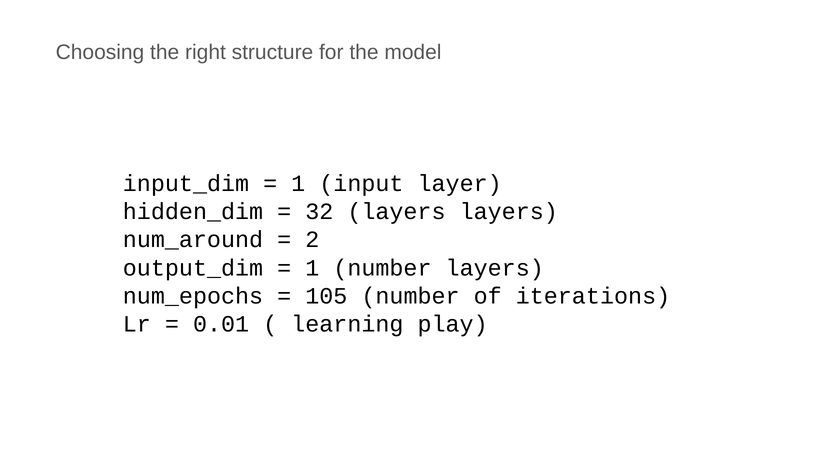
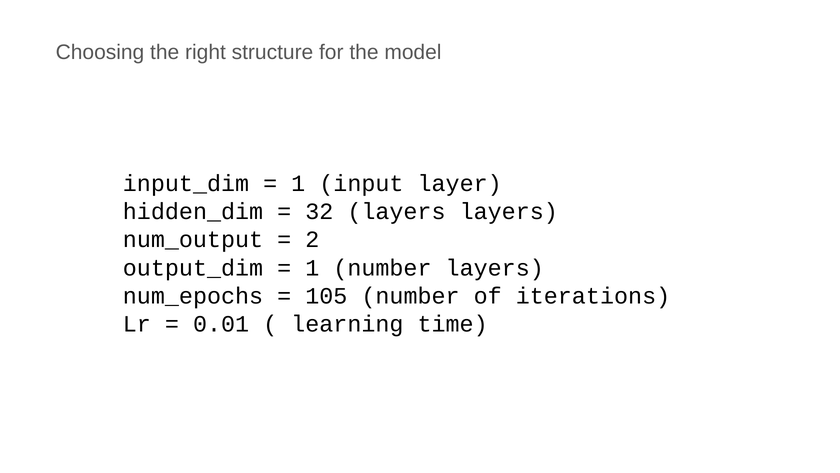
num_around: num_around -> num_output (193, 240)
play: play -> time (453, 324)
